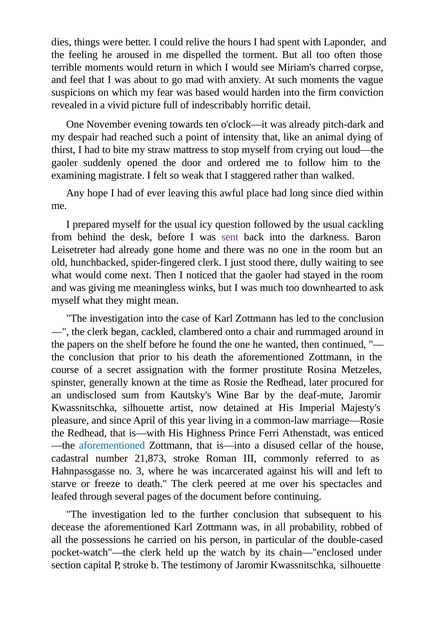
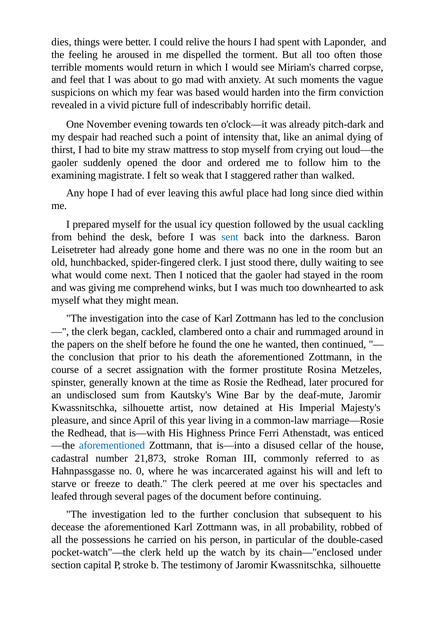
sent colour: purple -> blue (230, 237)
meaningless: meaningless -> comprehend (159, 288)
3: 3 -> 0 (140, 471)
